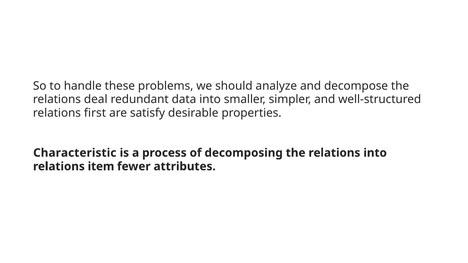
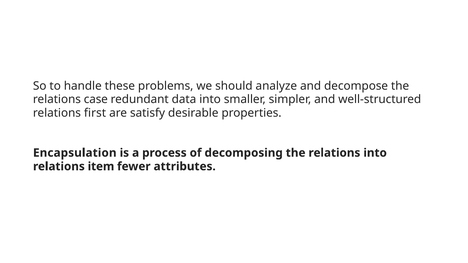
deal: deal -> case (96, 100)
Characteristic: Characteristic -> Encapsulation (75, 153)
